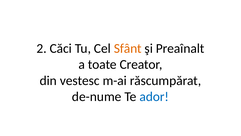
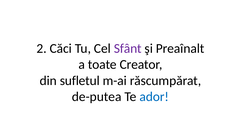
Sfânt colour: orange -> purple (128, 48)
vestesc: vestesc -> sufletul (80, 80)
de-nume: de-nume -> de-putea (97, 96)
